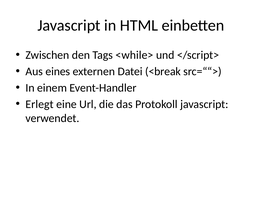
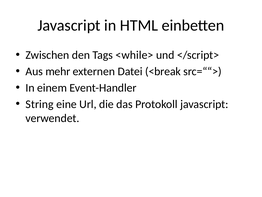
eines: eines -> mehr (58, 71)
Erlegt: Erlegt -> String (40, 104)
